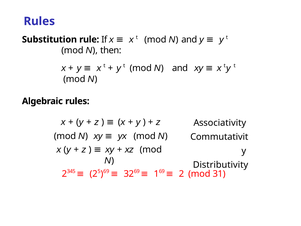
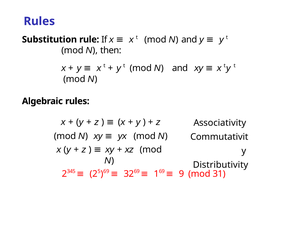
2: 2 -> 9 (181, 174)
